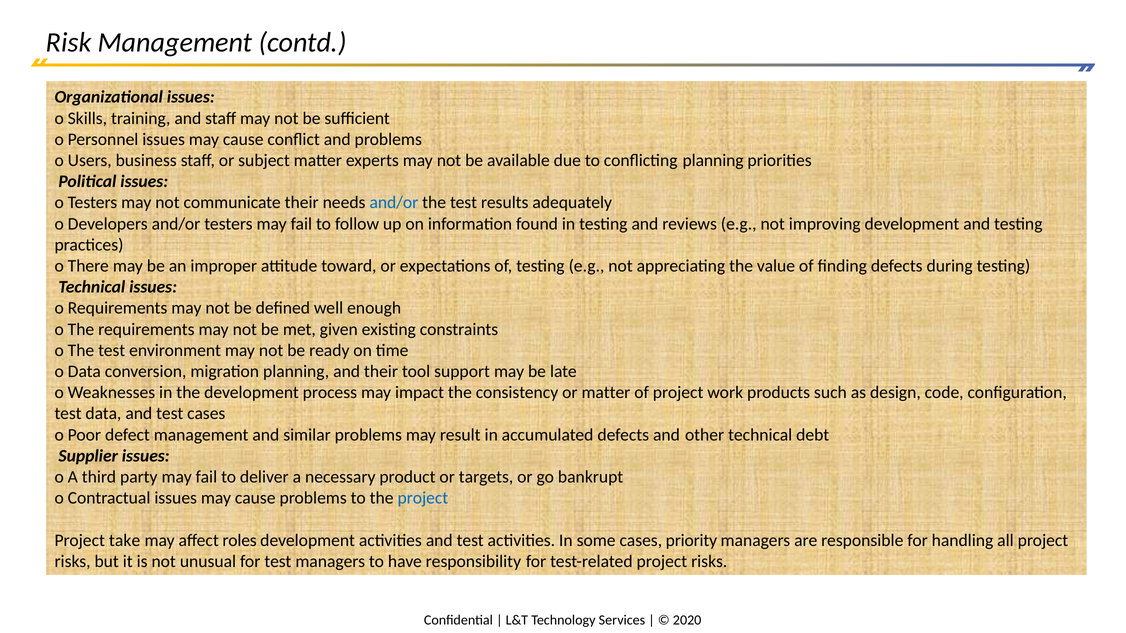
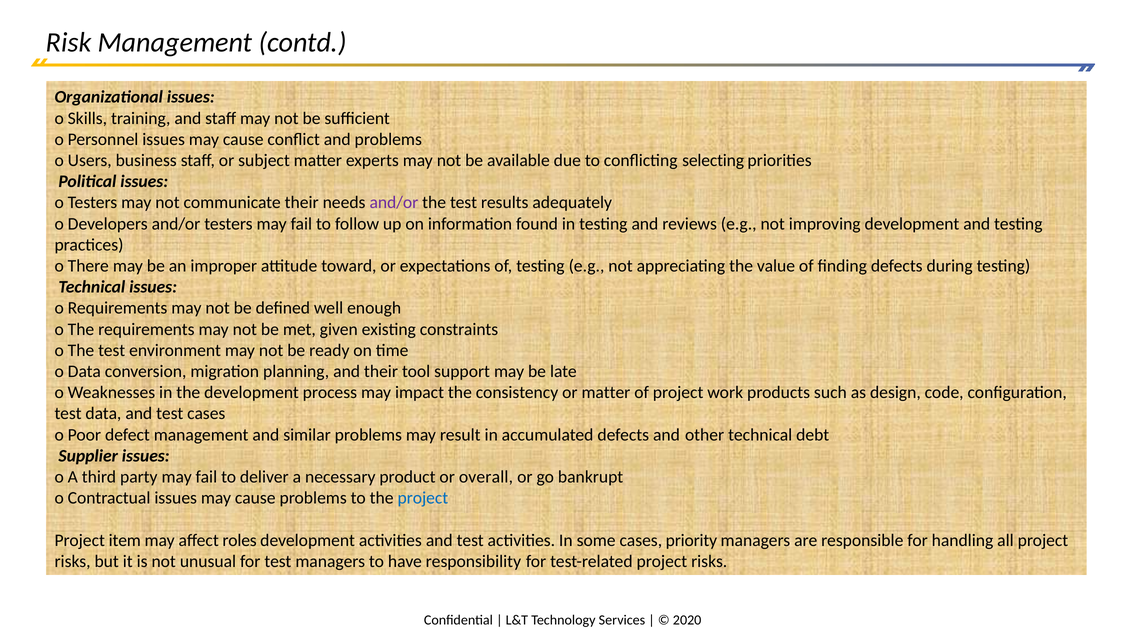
conflicting planning: planning -> selecting (713, 161)
and/or colour: blue -> purple (394, 203)
targets: targets -> overall (486, 477)
take: take -> item (125, 541)
